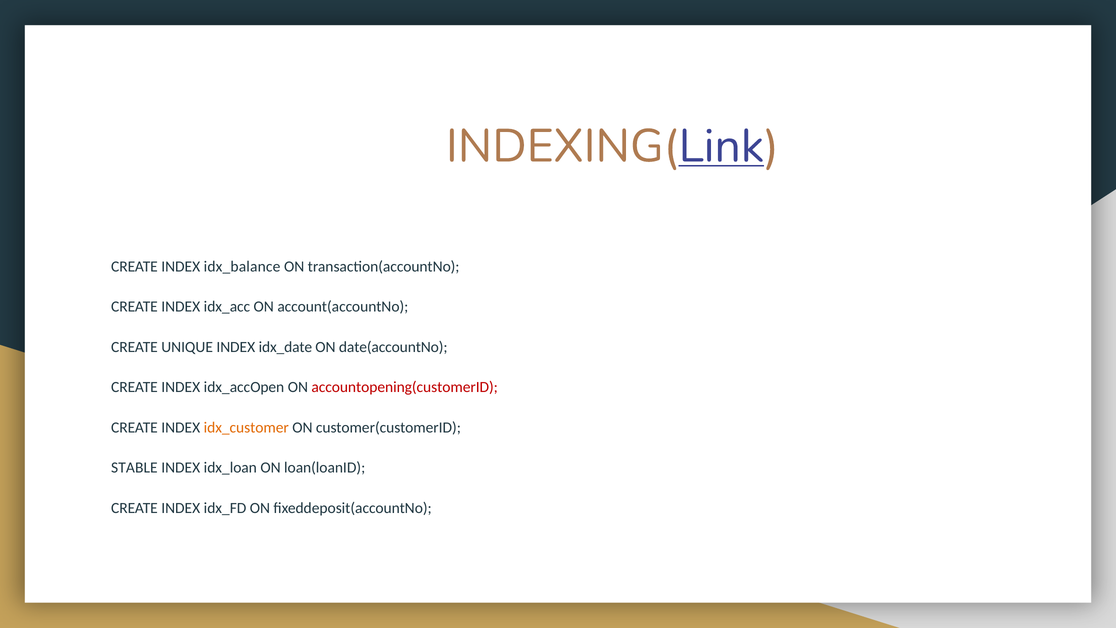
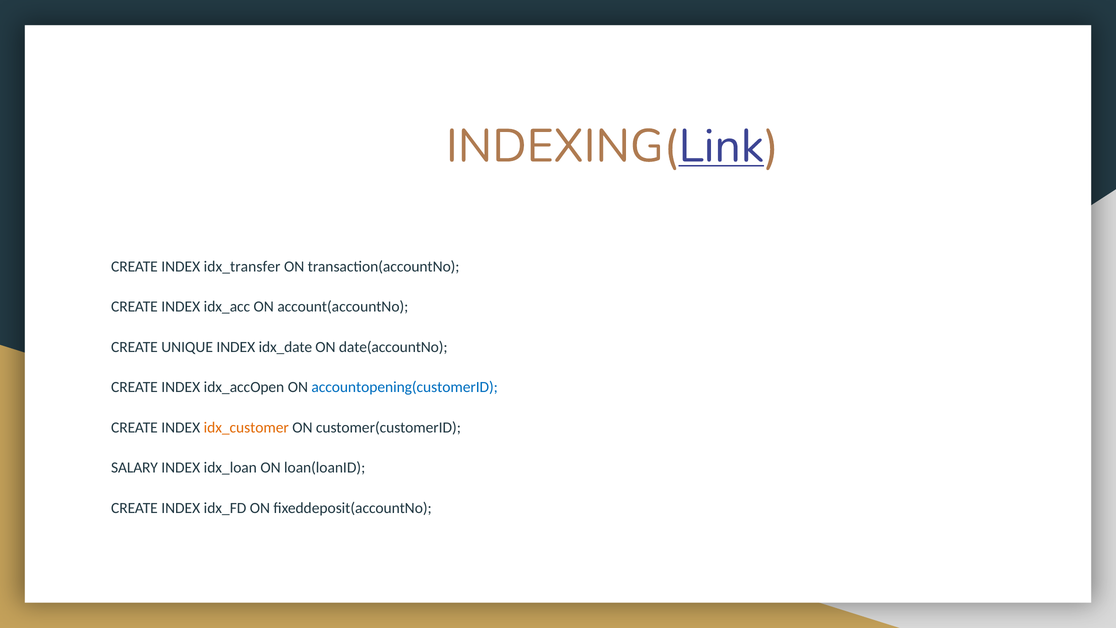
idx_balance: idx_balance -> idx_transfer (242, 267)
accountopening(customerID colour: red -> blue (405, 387)
STABLE: STABLE -> SALARY (135, 468)
